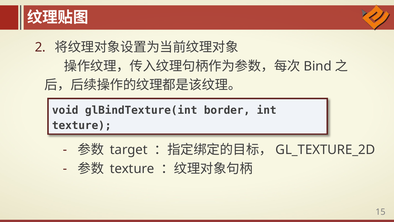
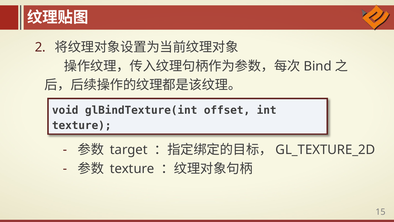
border: border -> offset (227, 110)
